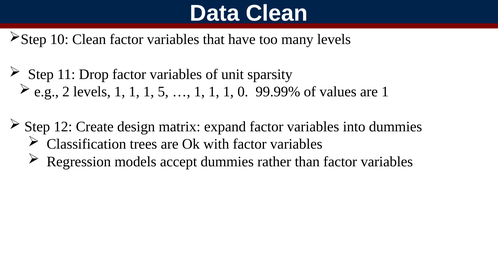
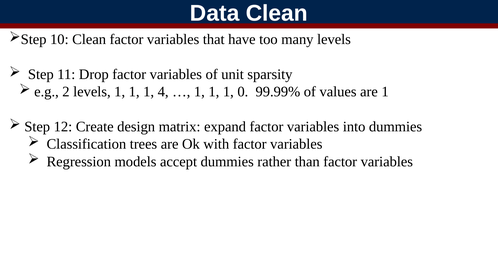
5: 5 -> 4 (163, 92)
